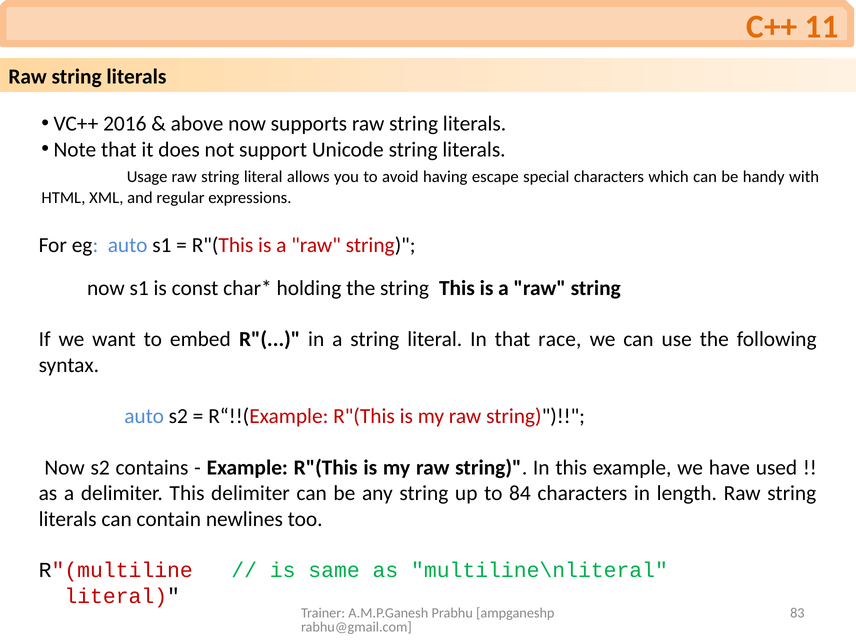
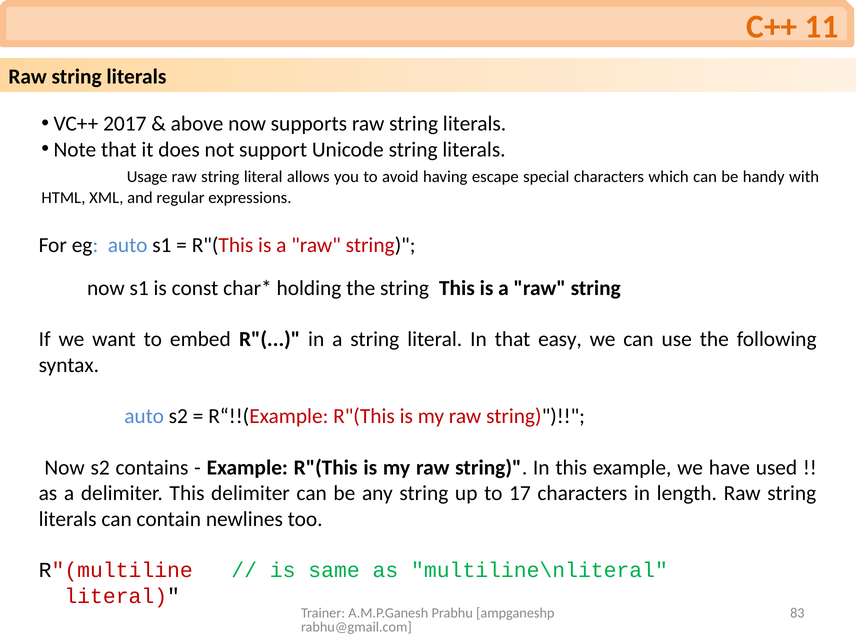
2016: 2016 -> 2017 (125, 124)
race: race -> easy (560, 339)
84: 84 -> 17 (520, 493)
